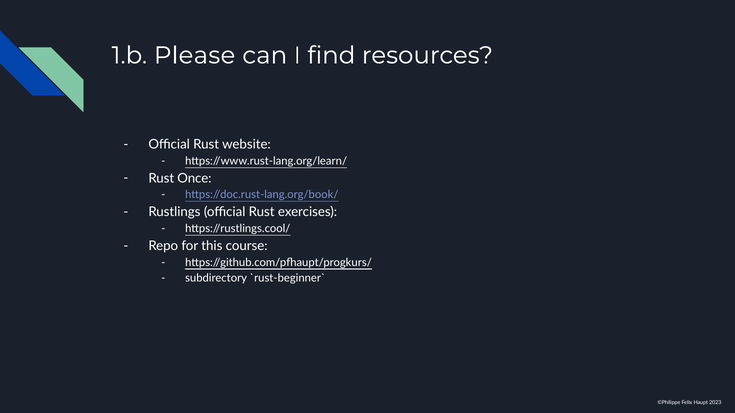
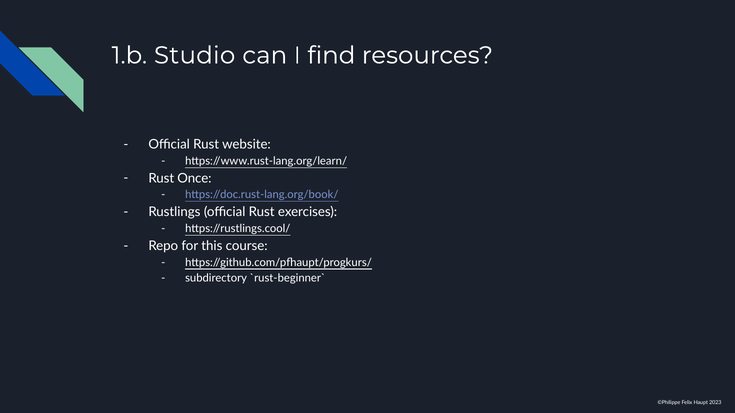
Please: Please -> Studio (195, 55)
